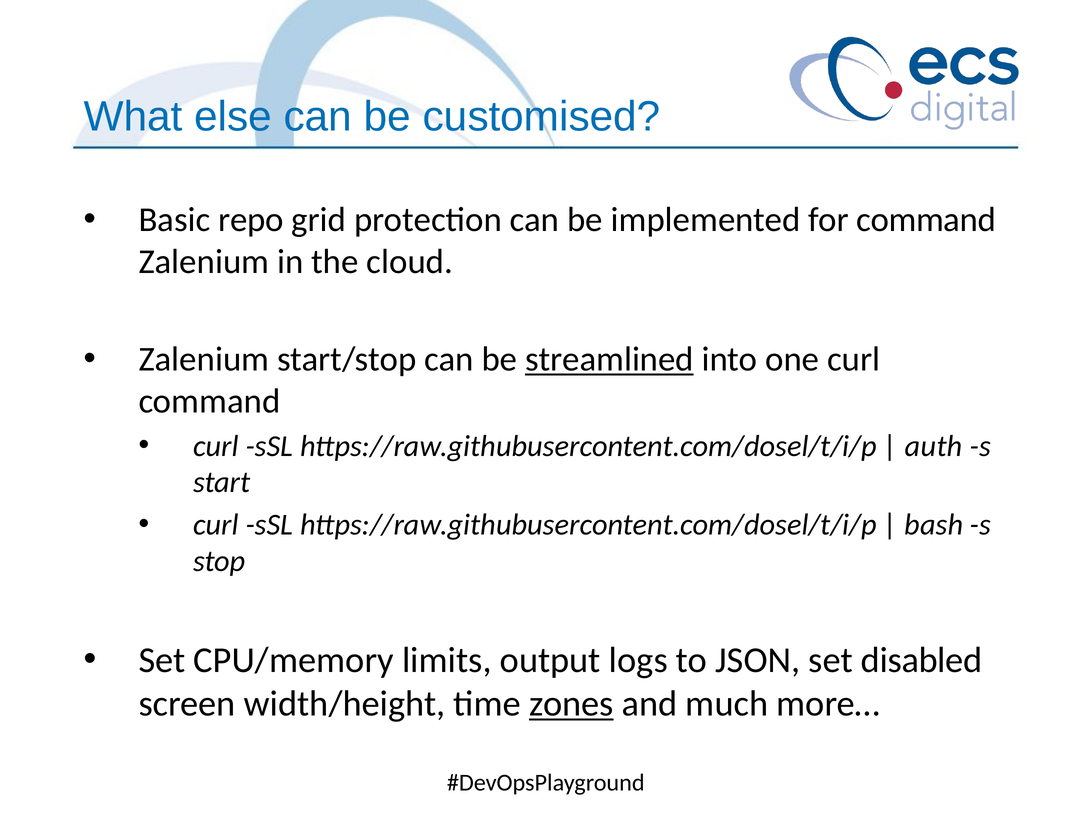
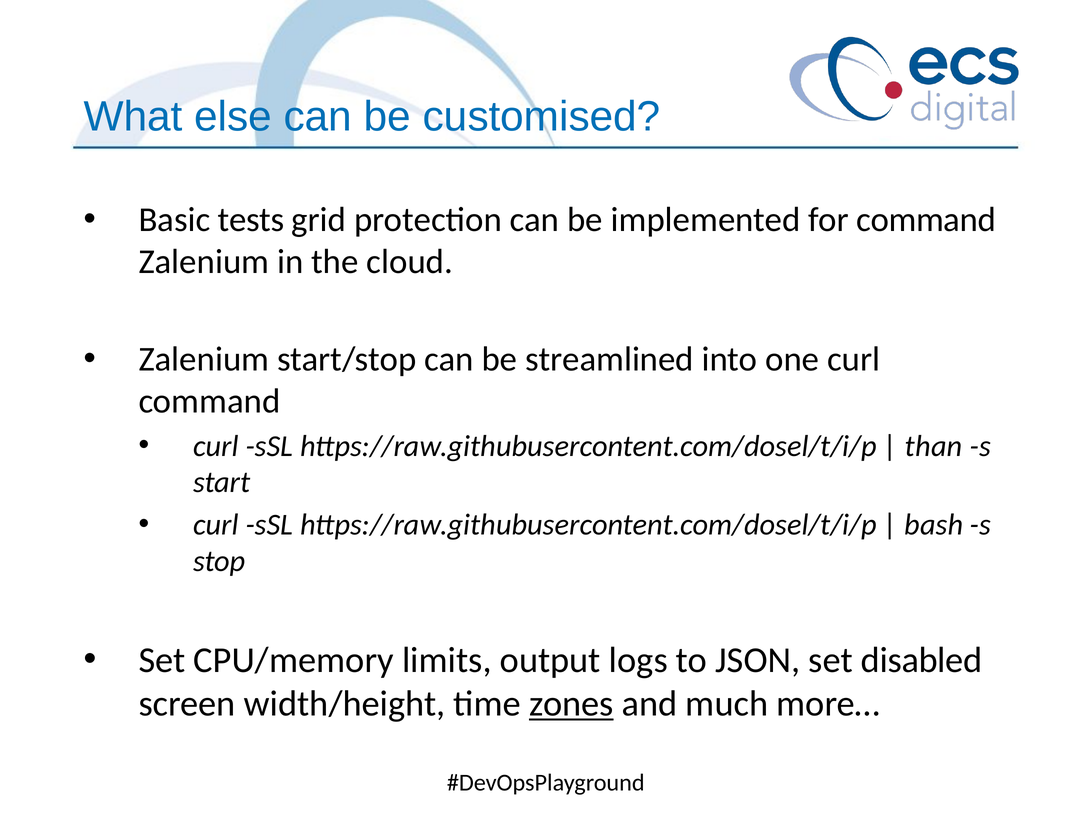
repo: repo -> tests (251, 220)
streamlined underline: present -> none (609, 359)
auth: auth -> than (934, 446)
